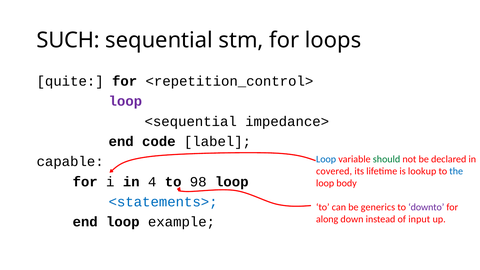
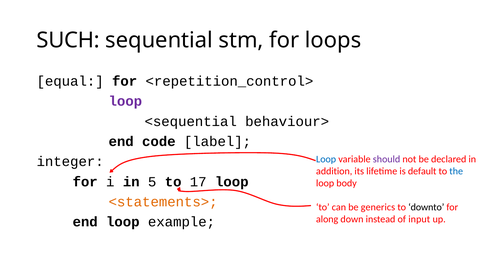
quite: quite -> equal (70, 81)
impedance>: impedance> -> behaviour> (287, 121)
should colour: green -> purple (387, 159)
capable: capable -> integer (70, 162)
covered: covered -> addition (334, 171)
lookup: lookup -> default (422, 171)
4: 4 -> 5 (152, 182)
98: 98 -> 17 (198, 182)
<statements> colour: blue -> orange (163, 202)
downto colour: purple -> black (426, 207)
